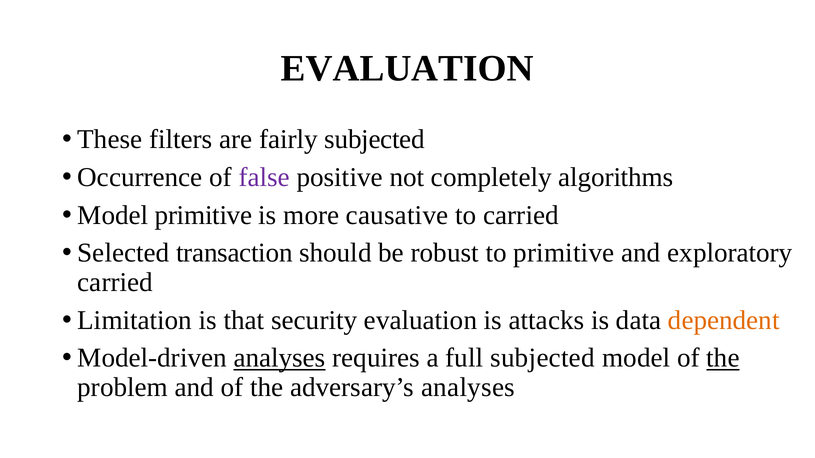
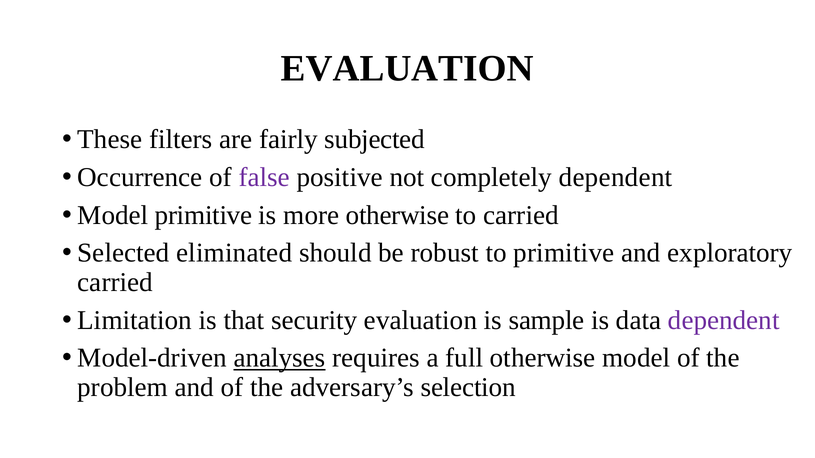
completely algorithms: algorithms -> dependent (616, 177)
more causative: causative -> otherwise (397, 215)
transaction: transaction -> eliminated (234, 253)
attacks: attacks -> sample (547, 320)
dependent colour: orange -> purple (724, 320)
full subjected: subjected -> otherwise (543, 358)
the underline: present -> none (723, 358)
adversary’s analyses: analyses -> selection (468, 388)
